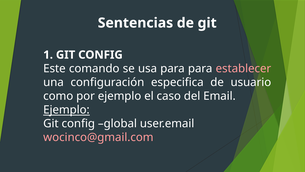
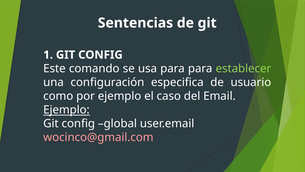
establecer colour: pink -> light green (243, 68)
